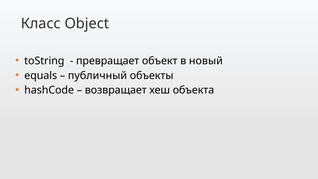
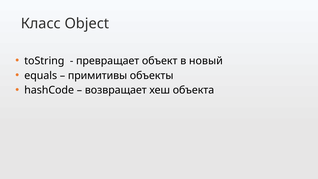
публичный: публичный -> примитивы (98, 75)
